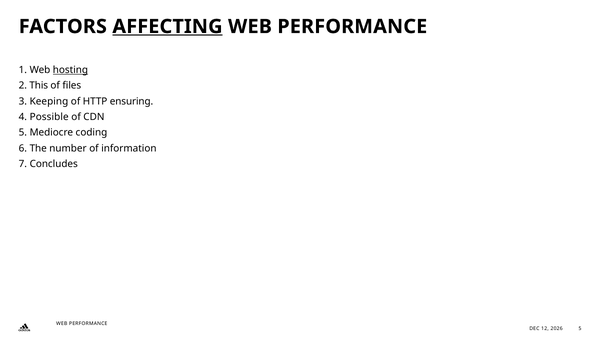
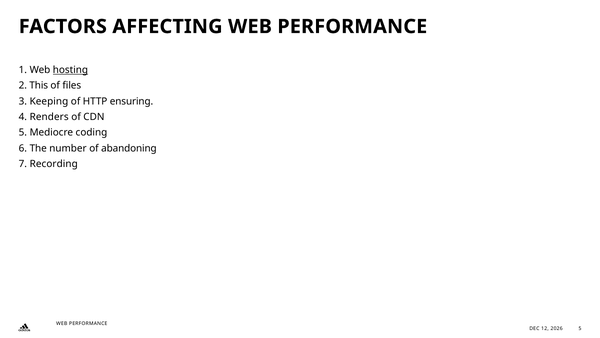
AFFECTING underline: present -> none (167, 27)
Possible: Possible -> Renders (49, 117)
information: information -> abandoning (129, 148)
Concludes: Concludes -> Recording (54, 164)
